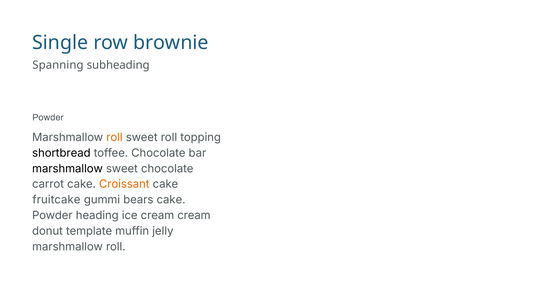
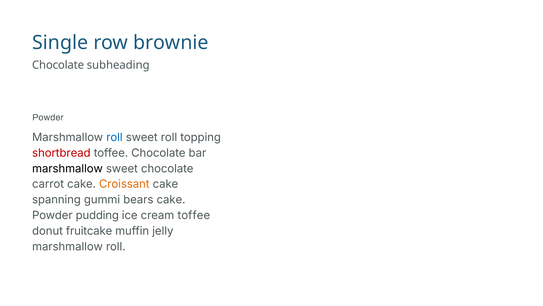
Spanning: Spanning -> Chocolate (58, 65)
roll colour: orange -> blue (114, 137)
shortbread colour: black -> red (61, 153)
fruitcake: fruitcake -> spanning (56, 200)
heading: heading -> pudding (97, 215)
cream cream: cream -> toffee (194, 215)
template: template -> fruitcake (89, 231)
